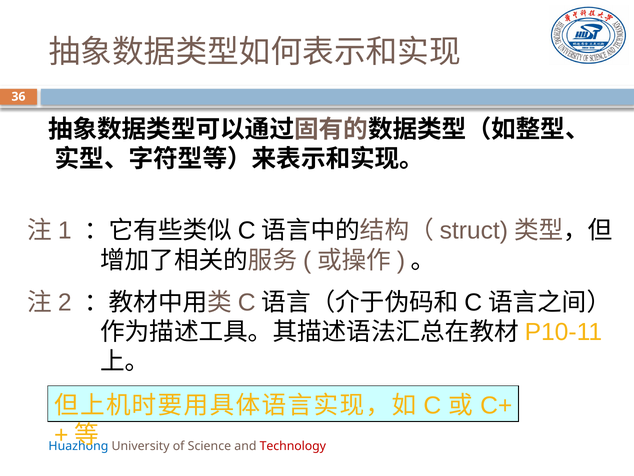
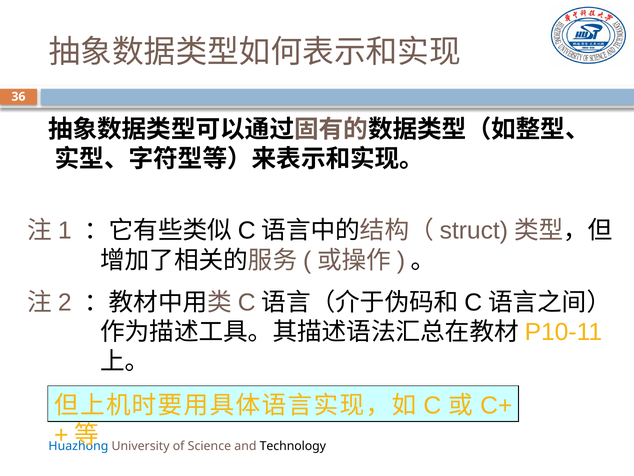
Technology colour: red -> black (293, 446)
